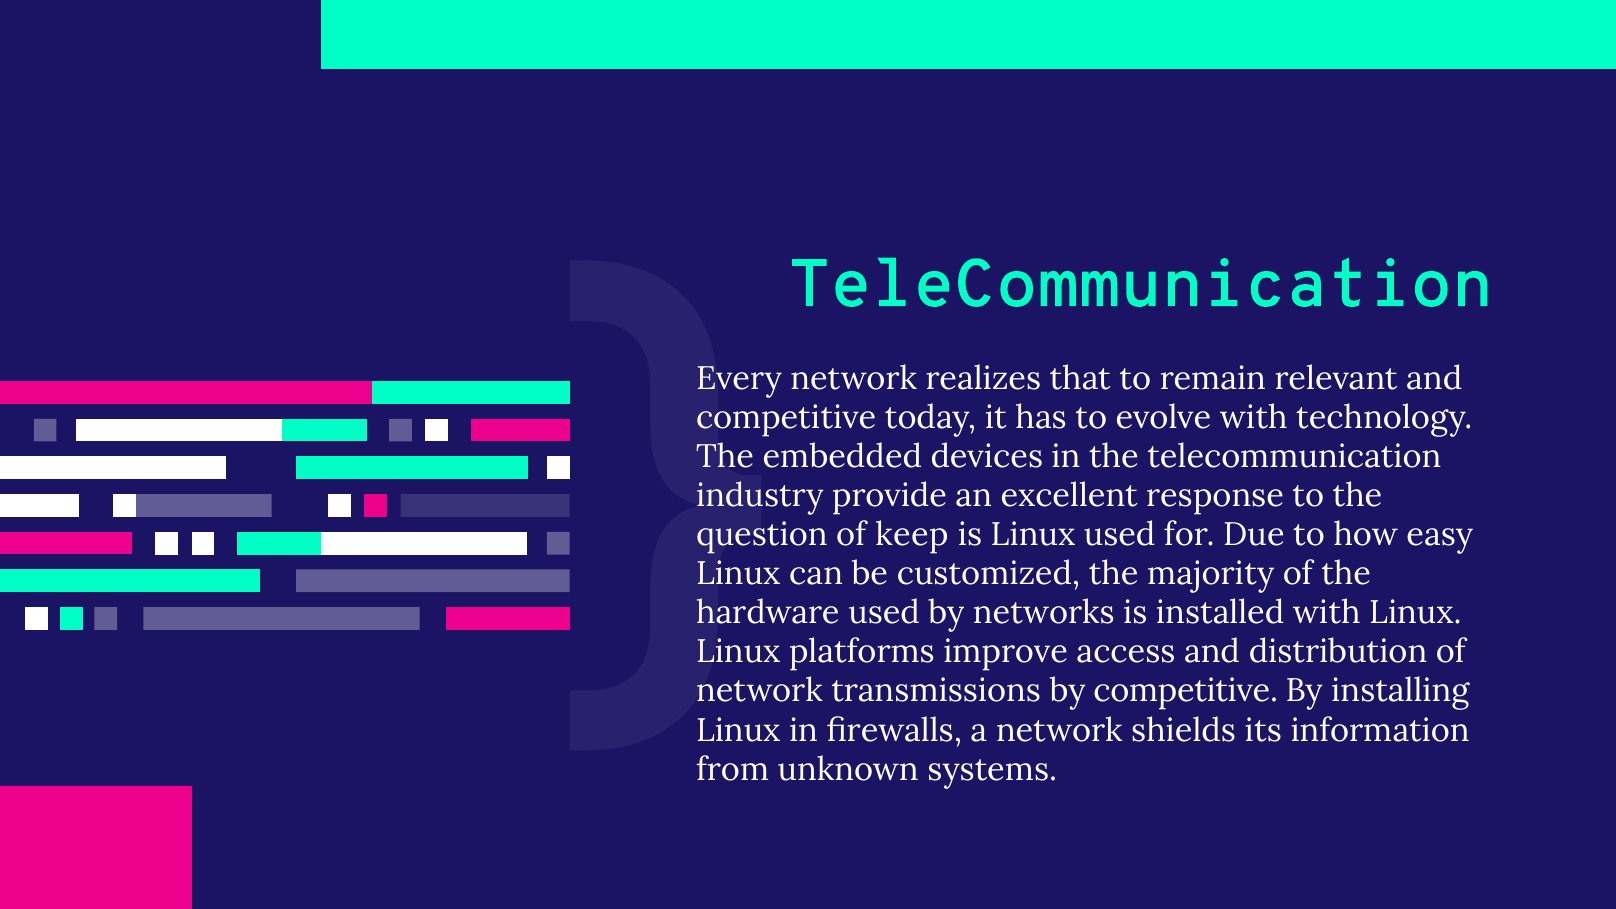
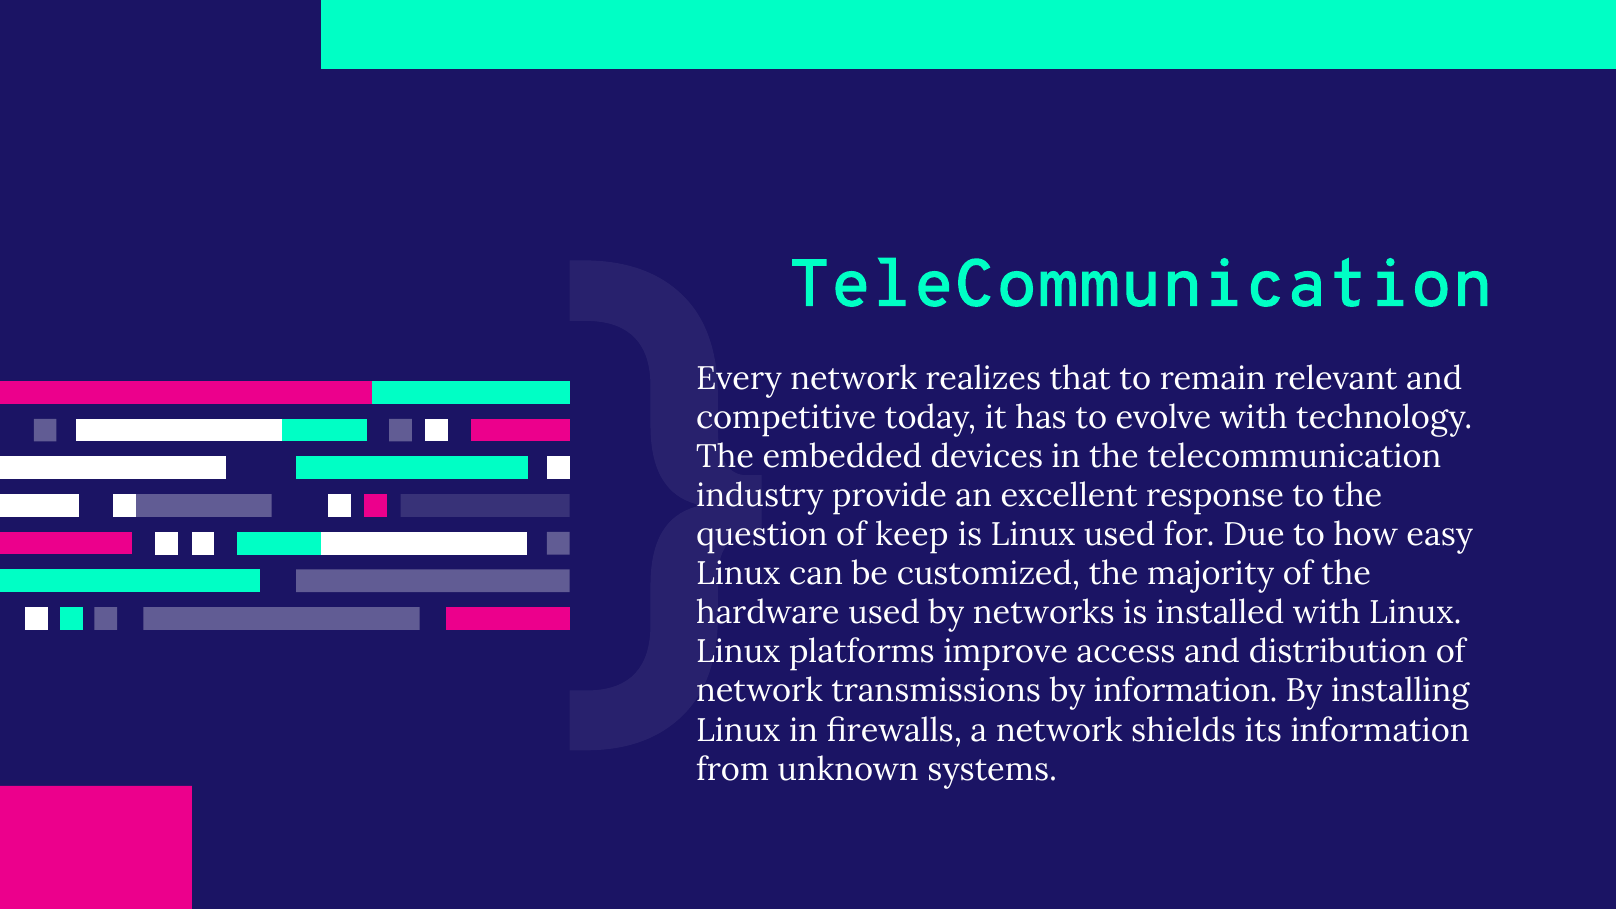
by competitive: competitive -> information (1186, 691)
